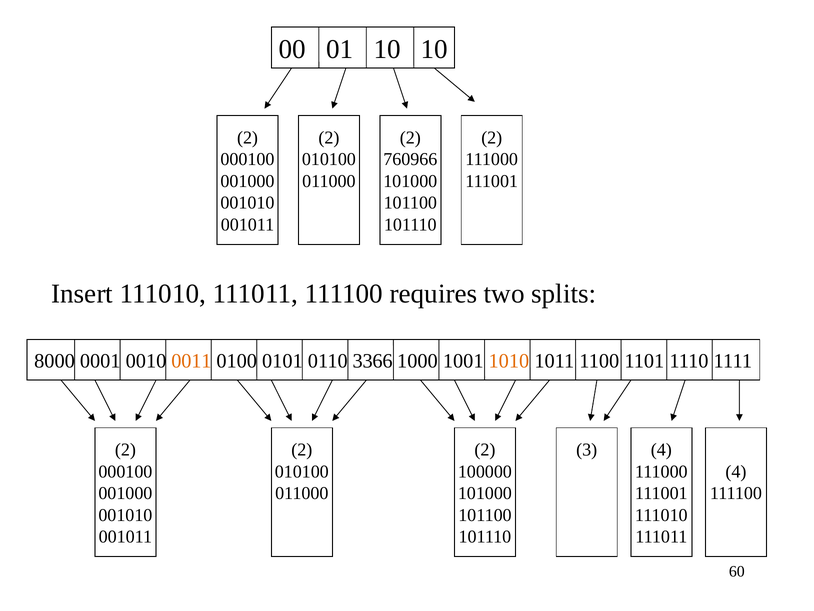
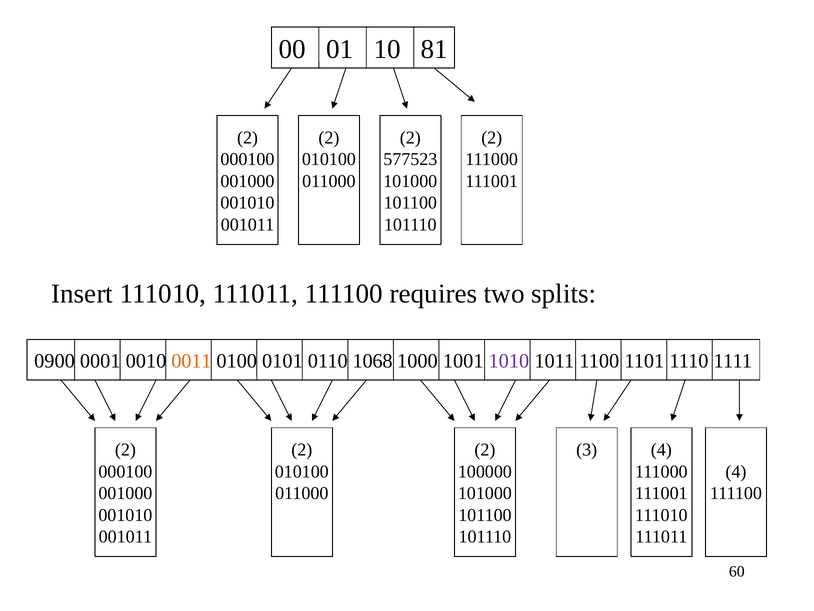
10 10: 10 -> 81 (434, 49)
760966: 760966 -> 577523 (410, 159)
8000: 8000 -> 0900 (55, 361)
3366: 3366 -> 1068 (373, 361)
1010 colour: orange -> purple (509, 361)
